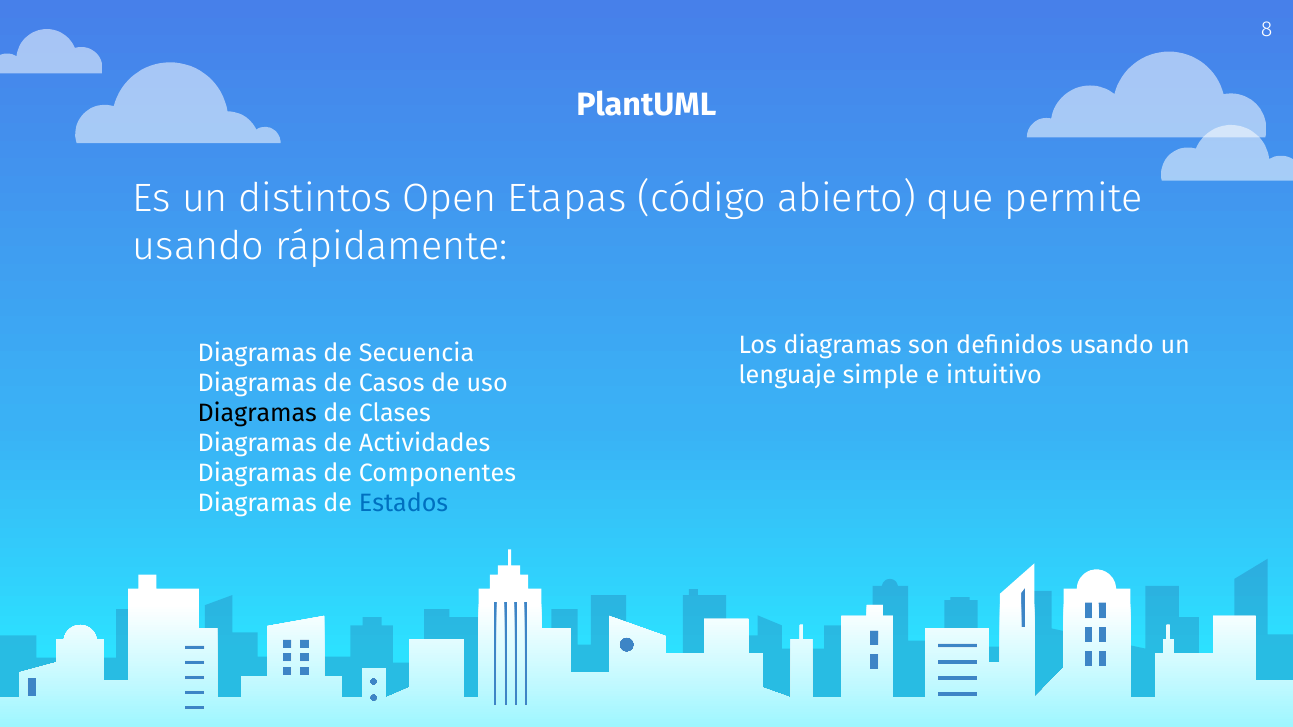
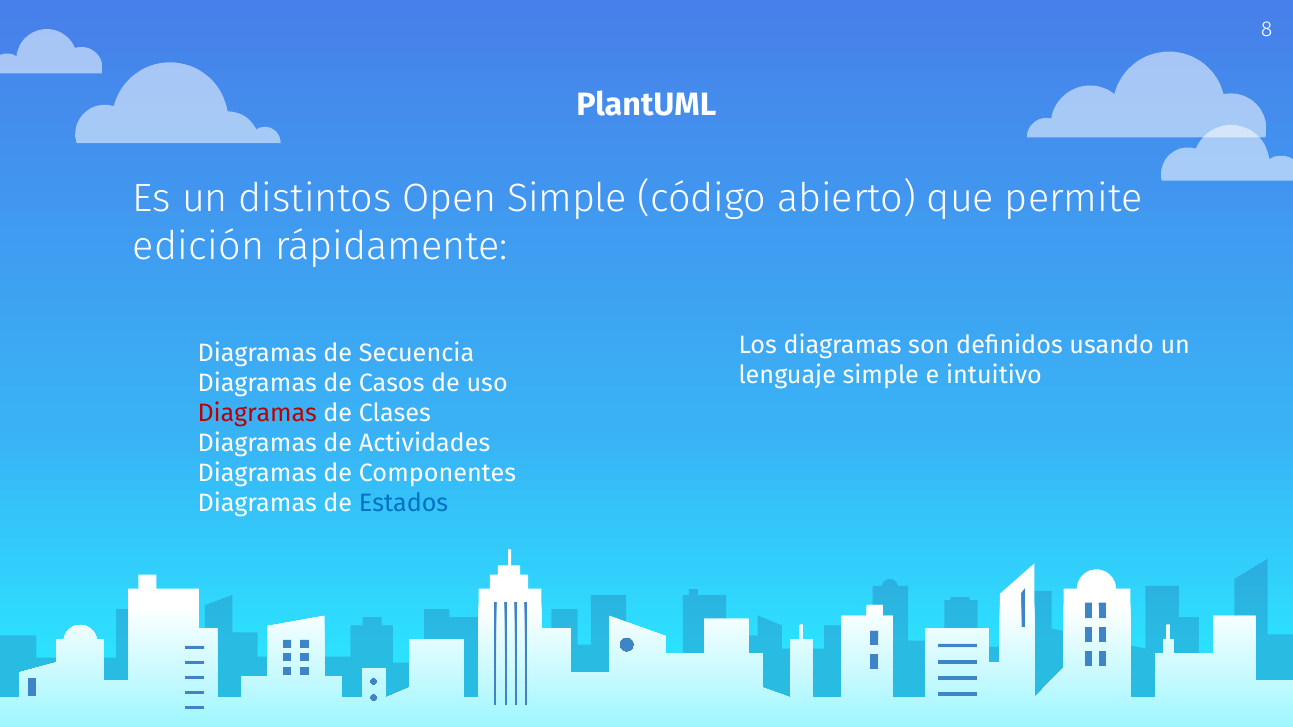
Open Etapas: Etapas -> Simple (567, 199)
usando: usando -> edición (199, 246)
Diagramas colour: black -> red (257, 413)
